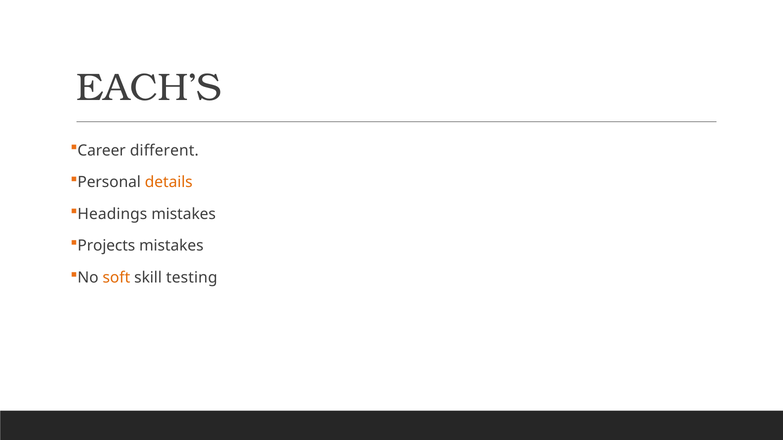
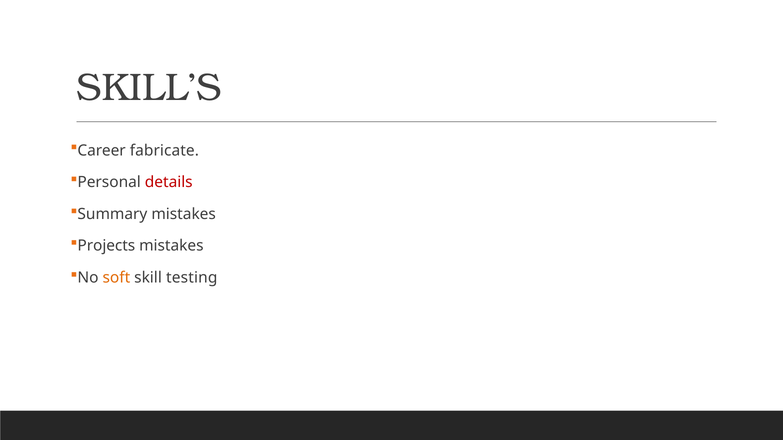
EACH’S: EACH’S -> SKILL’S (149, 88)
different: different -> fabricate (164, 151)
details colour: orange -> red (169, 182)
Headings: Headings -> Summary (112, 214)
